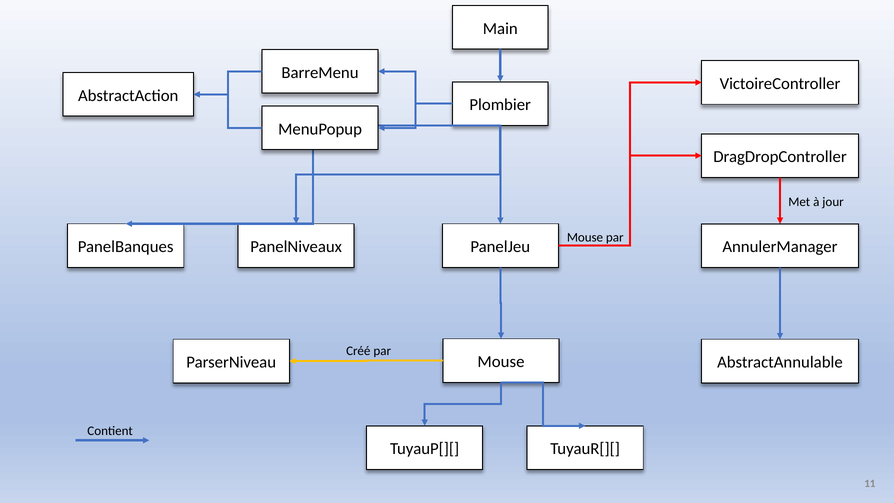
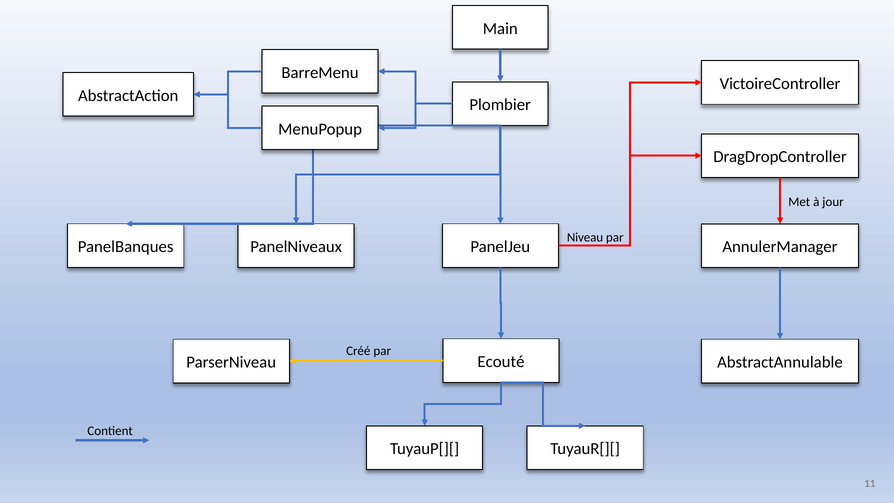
Mouse: Mouse -> Niveau (585, 237)
Mouse: Mouse -> Ecouté (501, 362)
